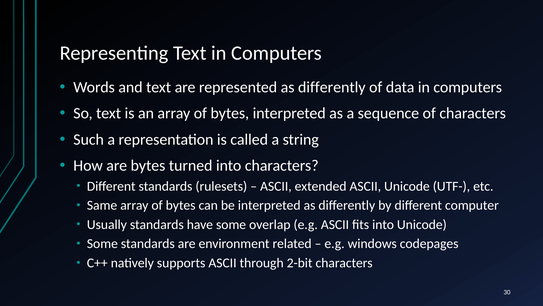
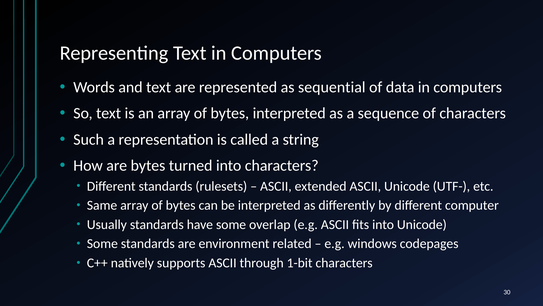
represented as differently: differently -> sequential (332, 87)
2-bit: 2-bit -> 1-bit (300, 263)
